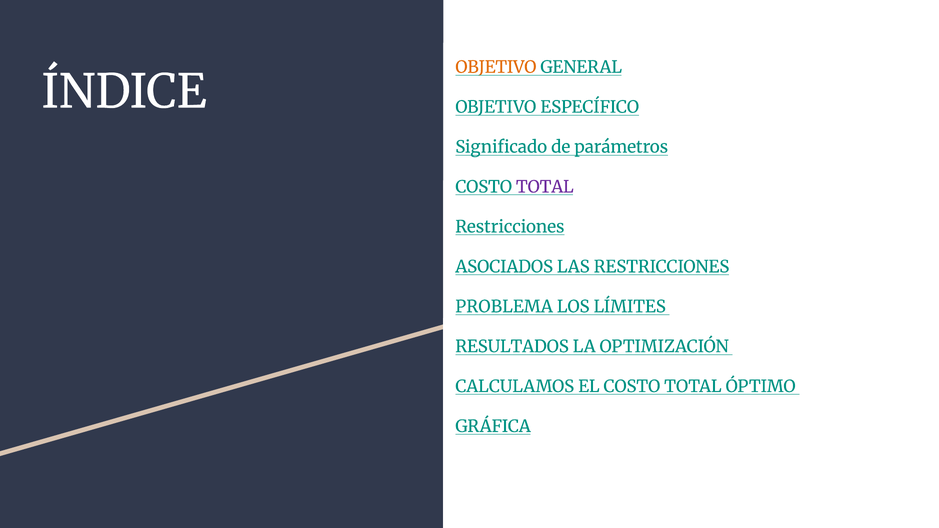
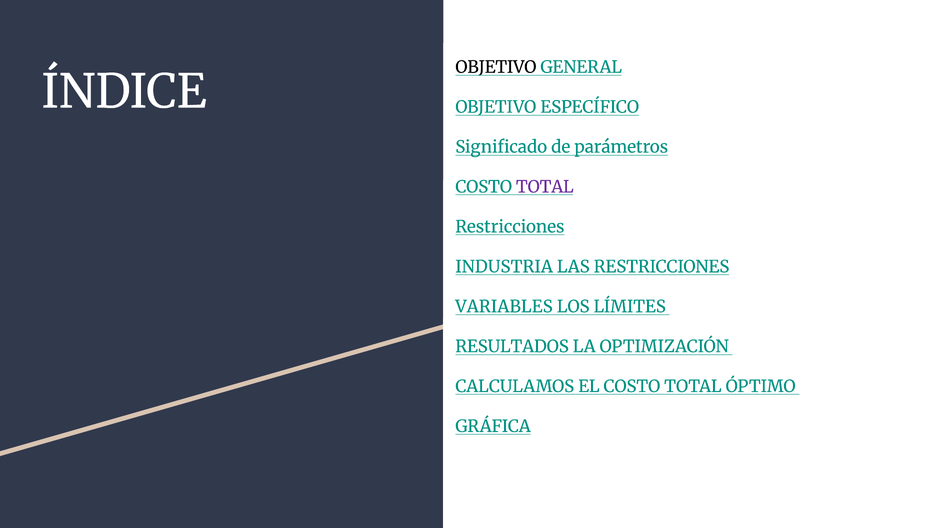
OBJETIVO colour: orange -> black (496, 67)
ASOCIADOS: ASOCIADOS -> INDUSTRIA (504, 267)
PROBLEMA: PROBLEMA -> VARIABLES (504, 307)
